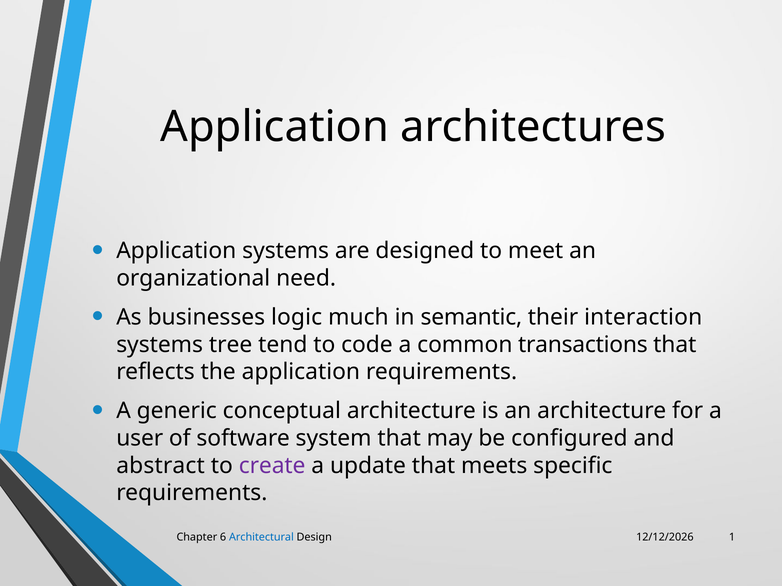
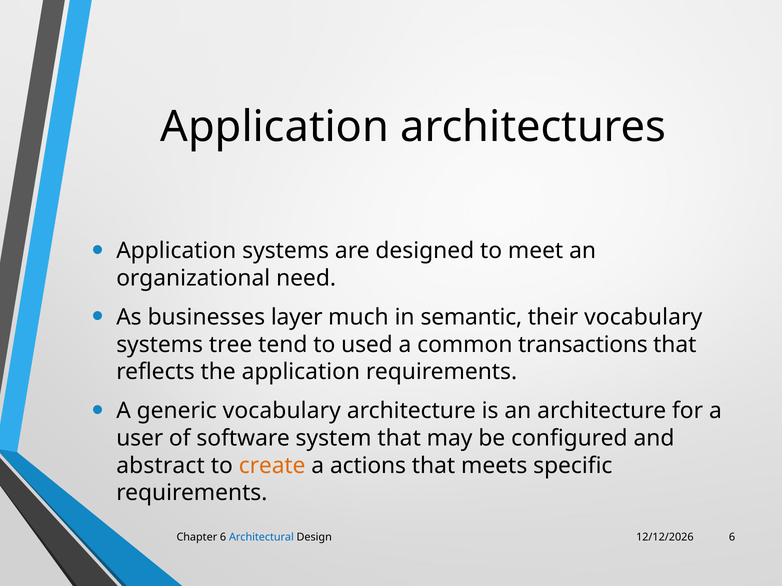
logic: logic -> layer (297, 317)
their interaction: interaction -> vocabulary (643, 317)
code: code -> used (367, 345)
generic conceptual: conceptual -> vocabulary (282, 411)
create colour: purple -> orange (272, 466)
update: update -> actions (368, 466)
Design 1: 1 -> 6 (732, 538)
